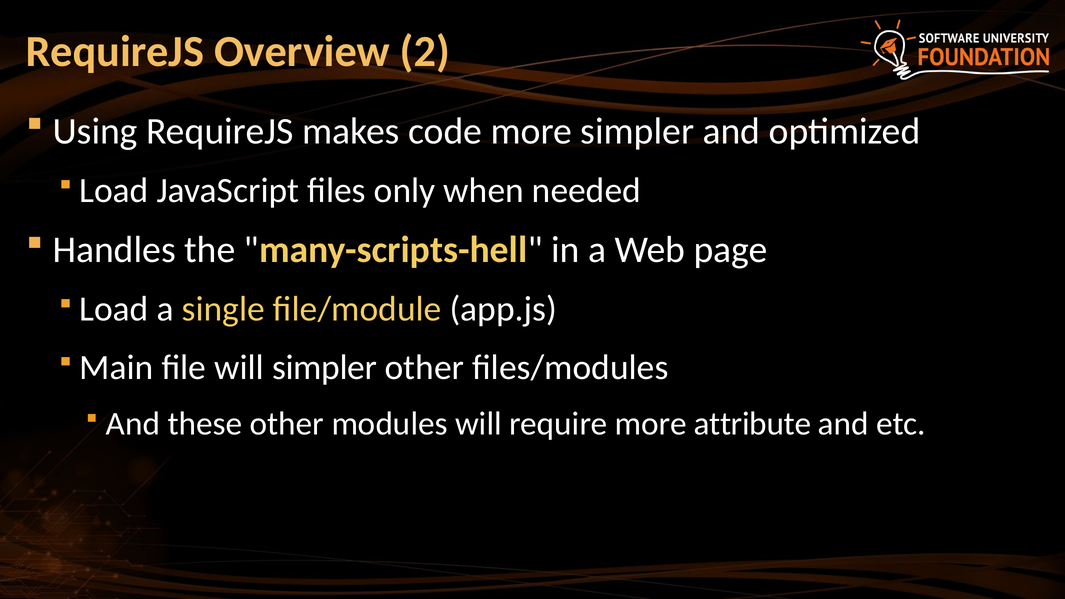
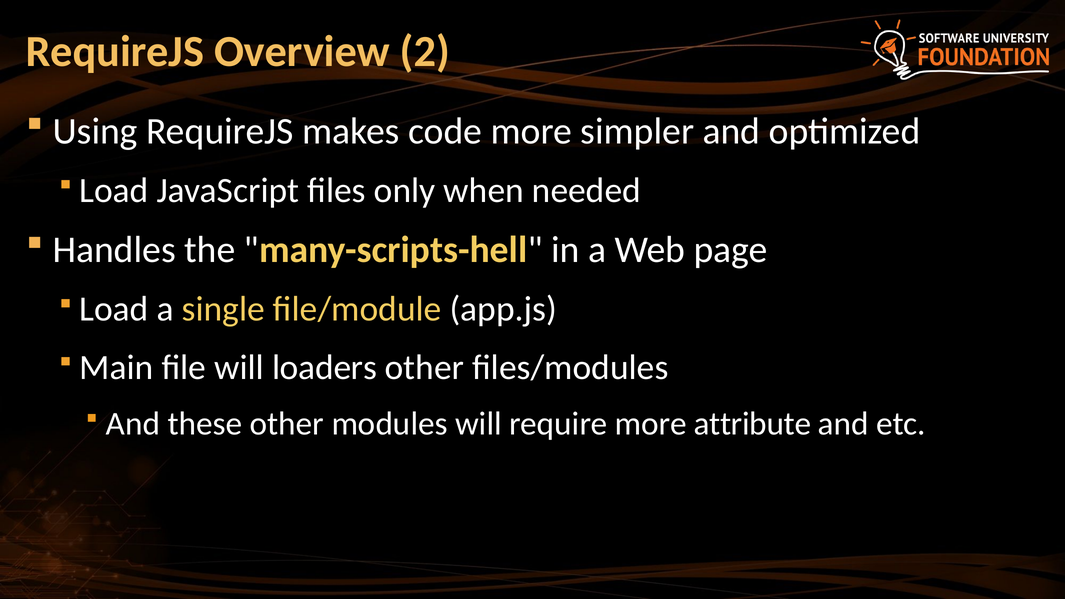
will simpler: simpler -> loaders (324, 367)
